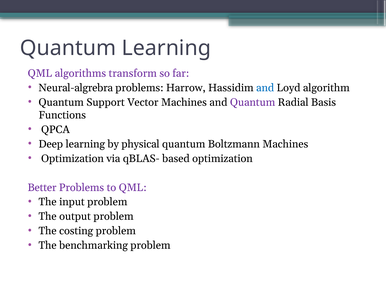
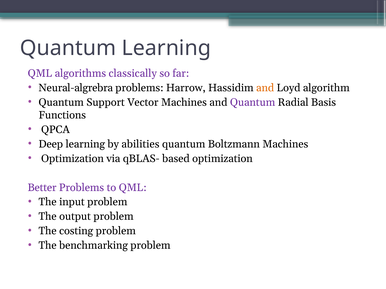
transform: transform -> classically (133, 73)
and colour: blue -> orange (265, 88)
physical: physical -> abilities (140, 144)
